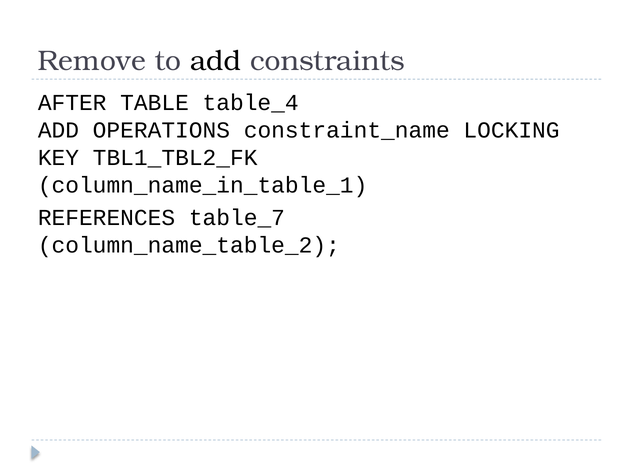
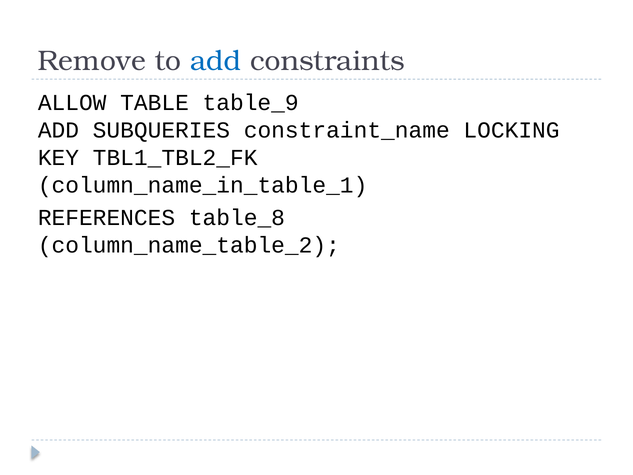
add colour: black -> blue (216, 61)
AFTER: AFTER -> ALLOW (72, 103)
table_4: table_4 -> table_9 (251, 103)
OPERATIONS: OPERATIONS -> SUBQUERIES (161, 130)
table_7: table_7 -> table_8 (237, 218)
